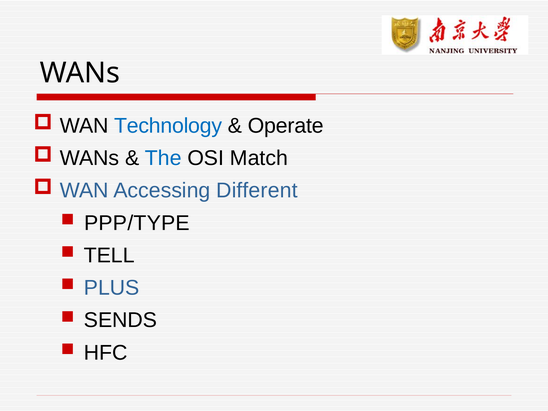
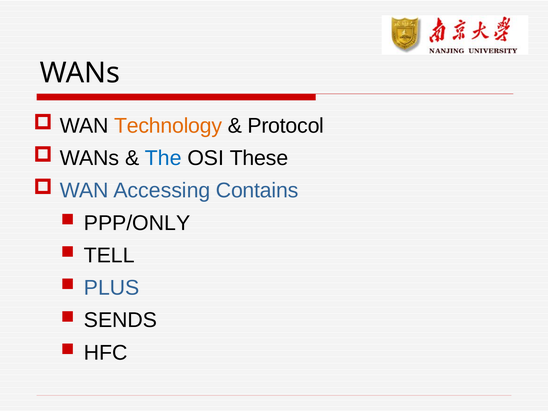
Technology colour: blue -> orange (168, 126)
Operate: Operate -> Protocol (286, 126)
Match: Match -> These (259, 158)
Different: Different -> Contains (257, 191)
PPP/TYPE: PPP/TYPE -> PPP/ONLY (137, 223)
